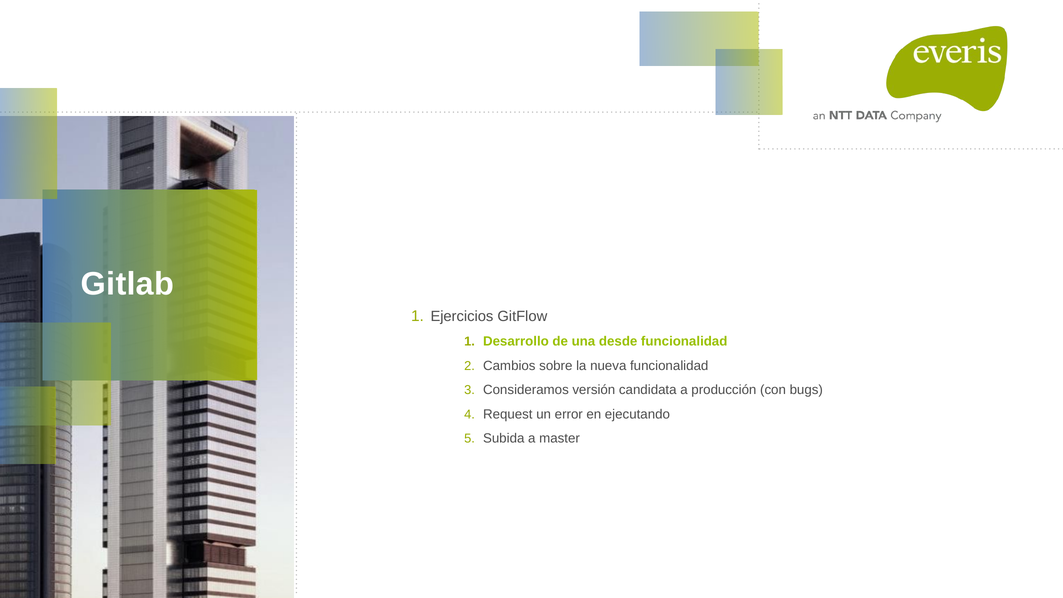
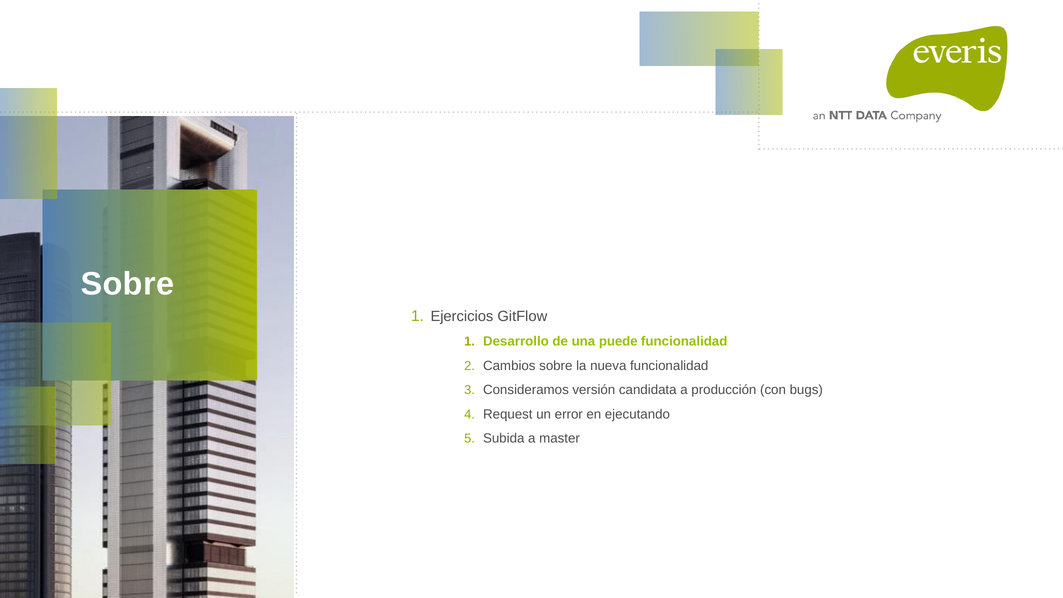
Gitlab: Gitlab -> Sobre (127, 284)
desde: desde -> puede (618, 342)
